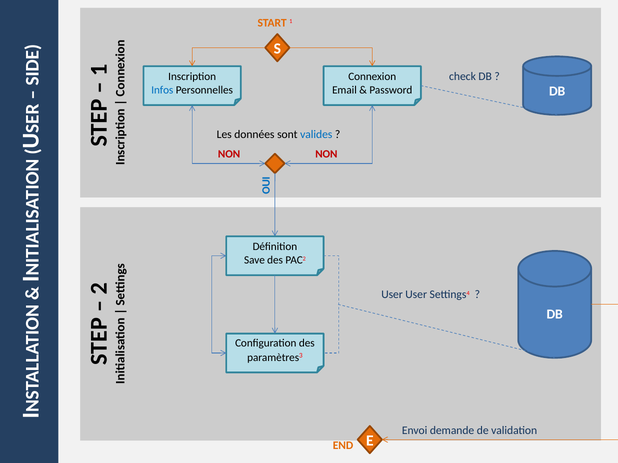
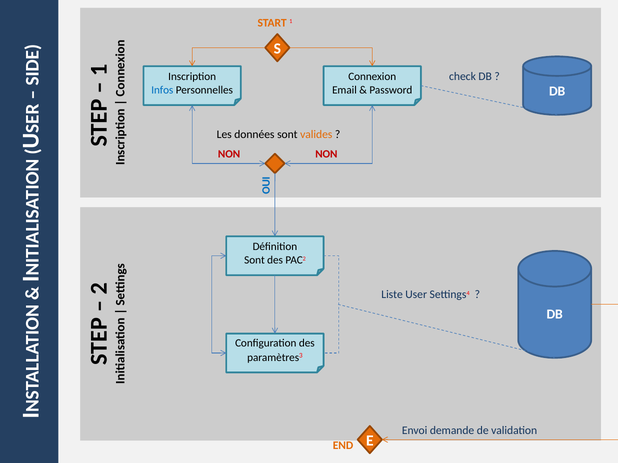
valides colour: blue -> orange (316, 135)
Save: Save -> Sont (254, 260)
User: User -> Liste (392, 295)
